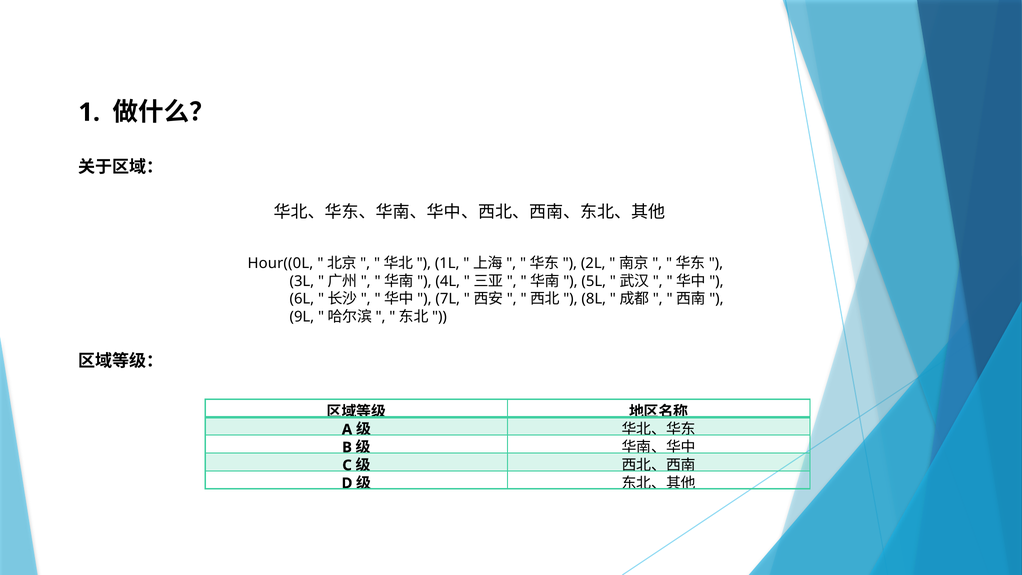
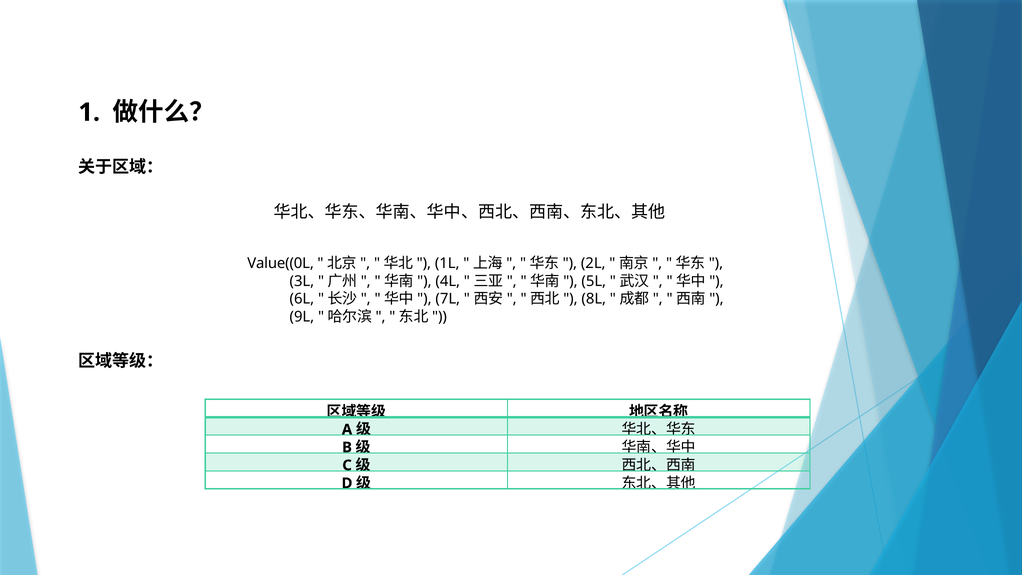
Hour((0L: Hour((0L -> Value((0L (281, 263)
